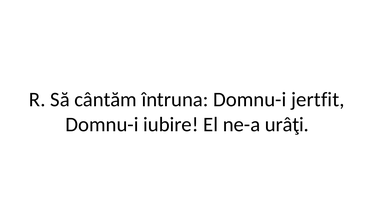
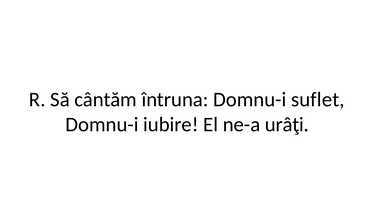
jertfit: jertfit -> suflet (318, 100)
